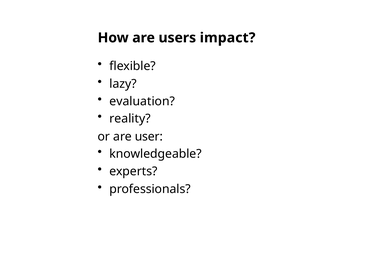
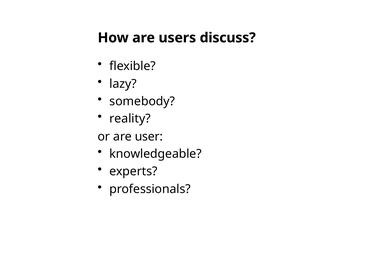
impact: impact -> discuss (228, 38)
evaluation: evaluation -> somebody (142, 101)
